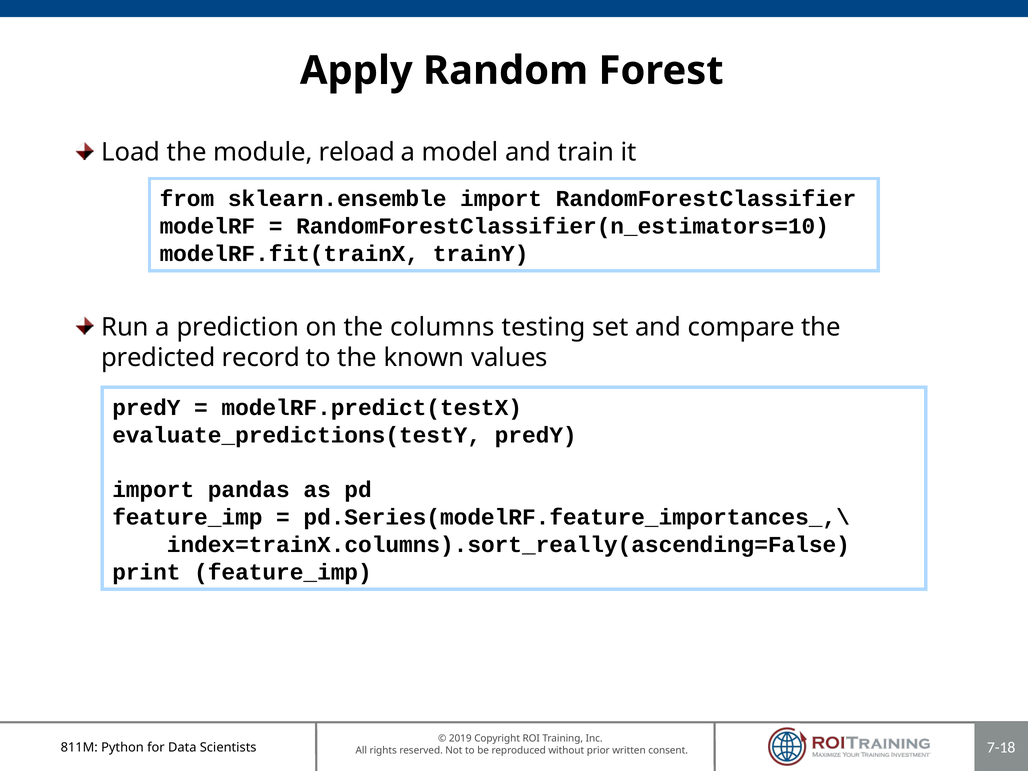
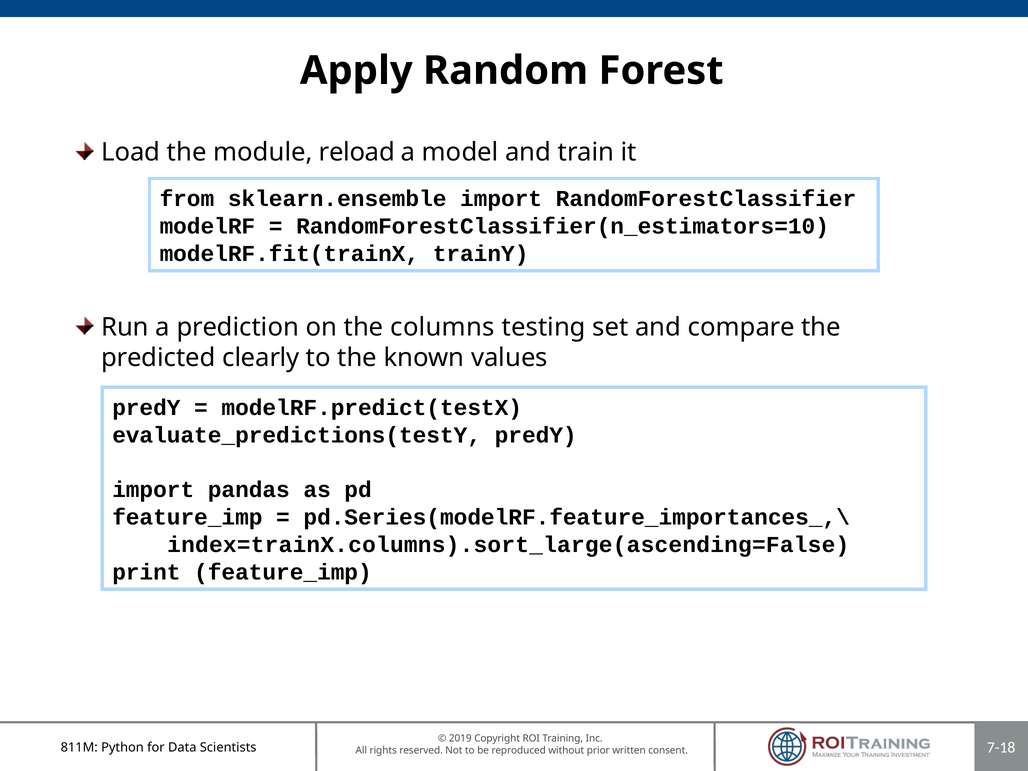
record: record -> clearly (261, 358)
index=trainX.columns).sort_really(ascending=False: index=trainX.columns).sort_really(ascending=False -> index=trainX.columns).sort_large(ascending=False (508, 545)
